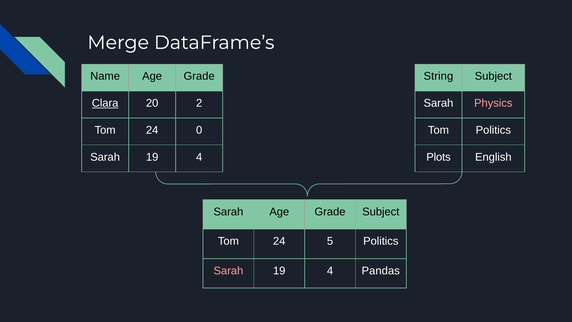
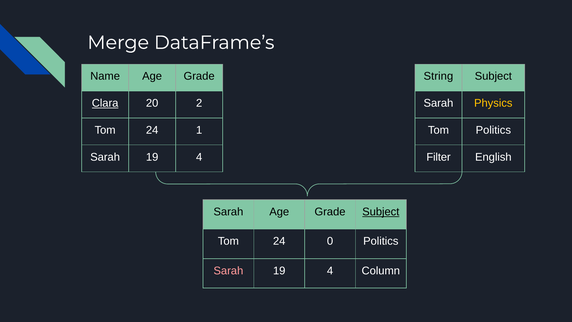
Physics colour: pink -> yellow (493, 103)
0: 0 -> 1 (199, 130)
Plots: Plots -> Filter (439, 157)
Subject underline: none -> present (381, 212)
5: 5 -> 0 (330, 241)
Pandas: Pandas -> Column (381, 271)
